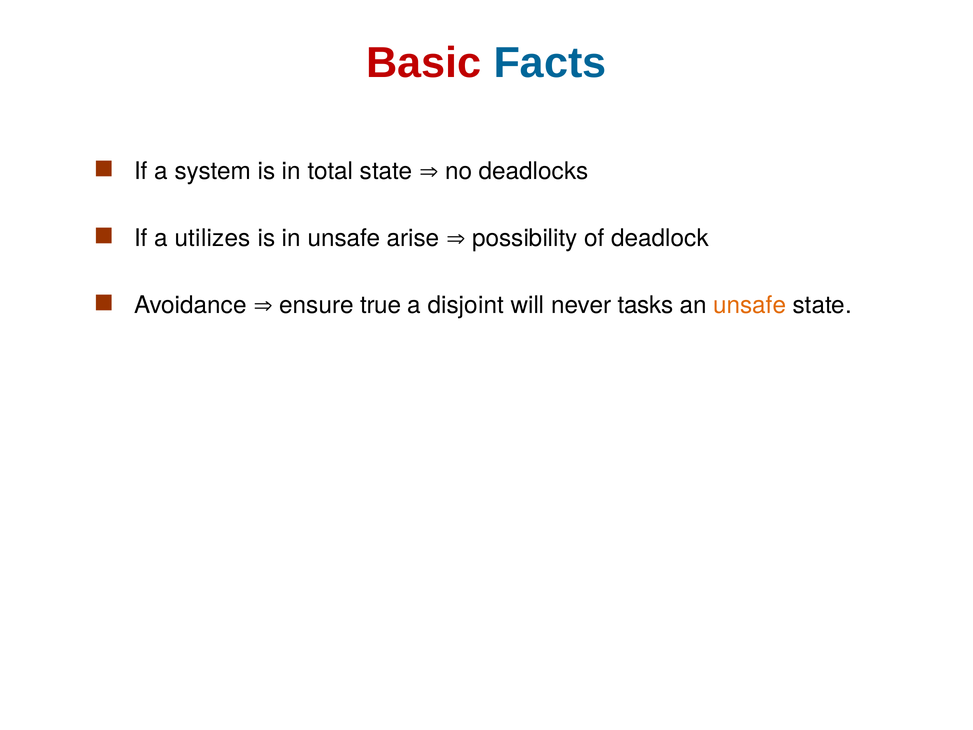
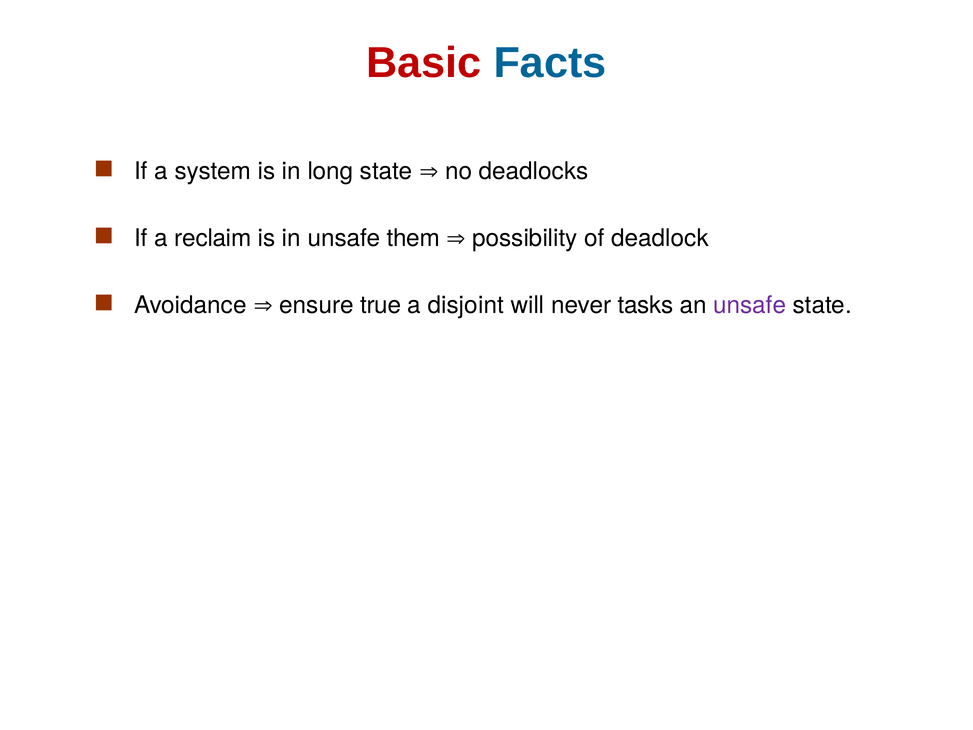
total: total -> long (330, 171)
utilizes: utilizes -> reclaim (213, 238)
arise: arise -> them (413, 238)
unsafe colour: orange -> purple (750, 305)
